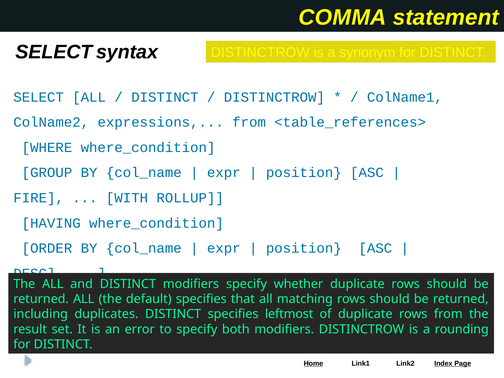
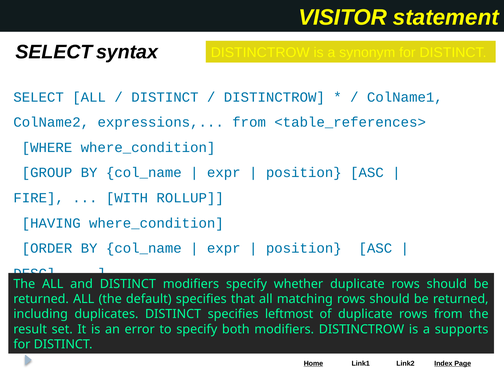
COMMA: COMMA -> VISITOR (343, 17)
rounding: rounding -> supports (462, 329)
